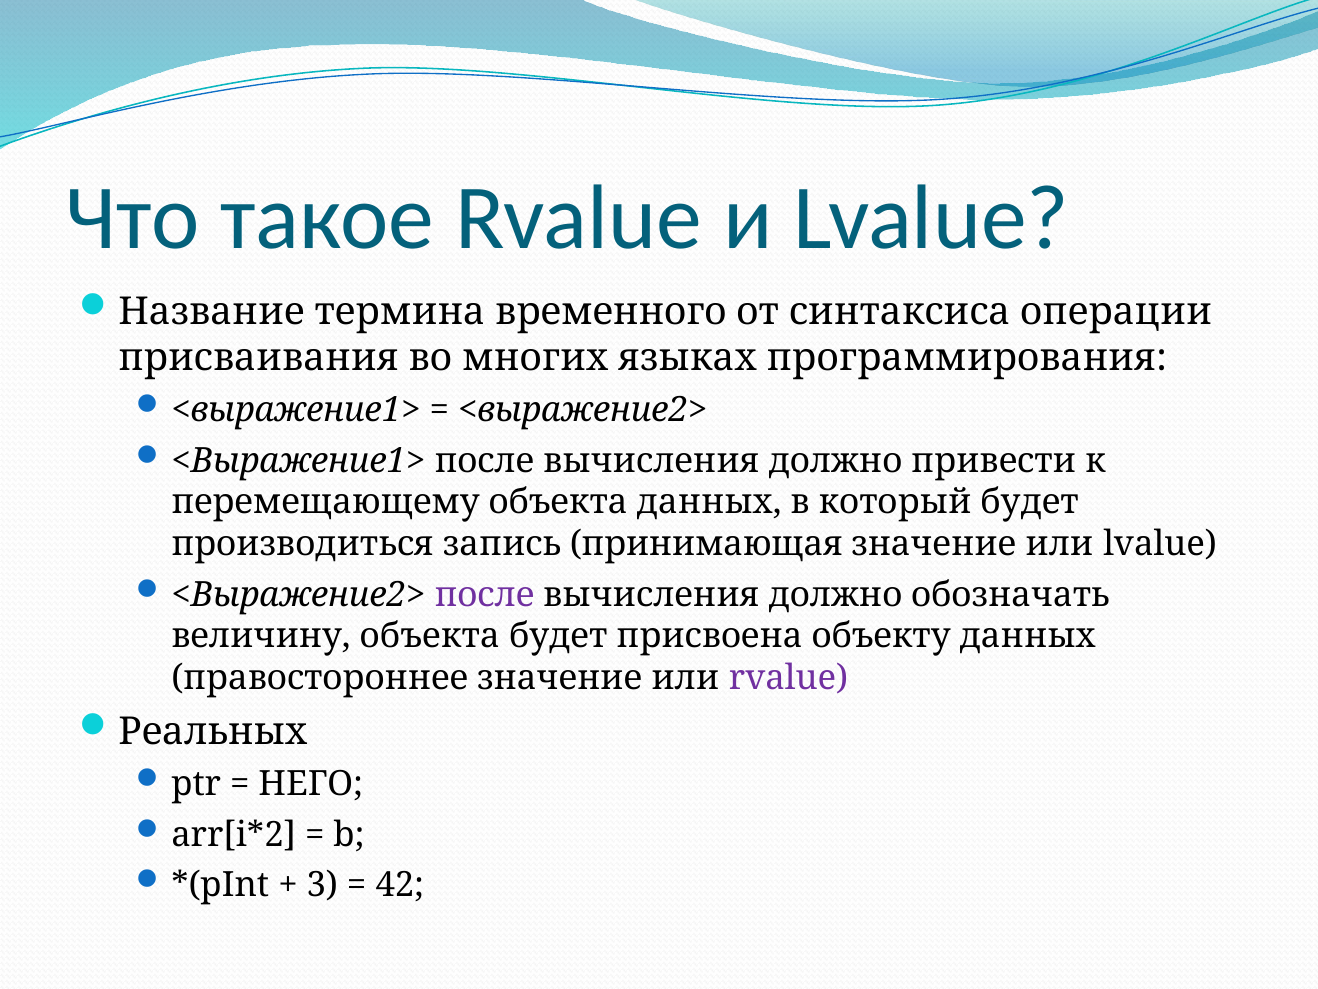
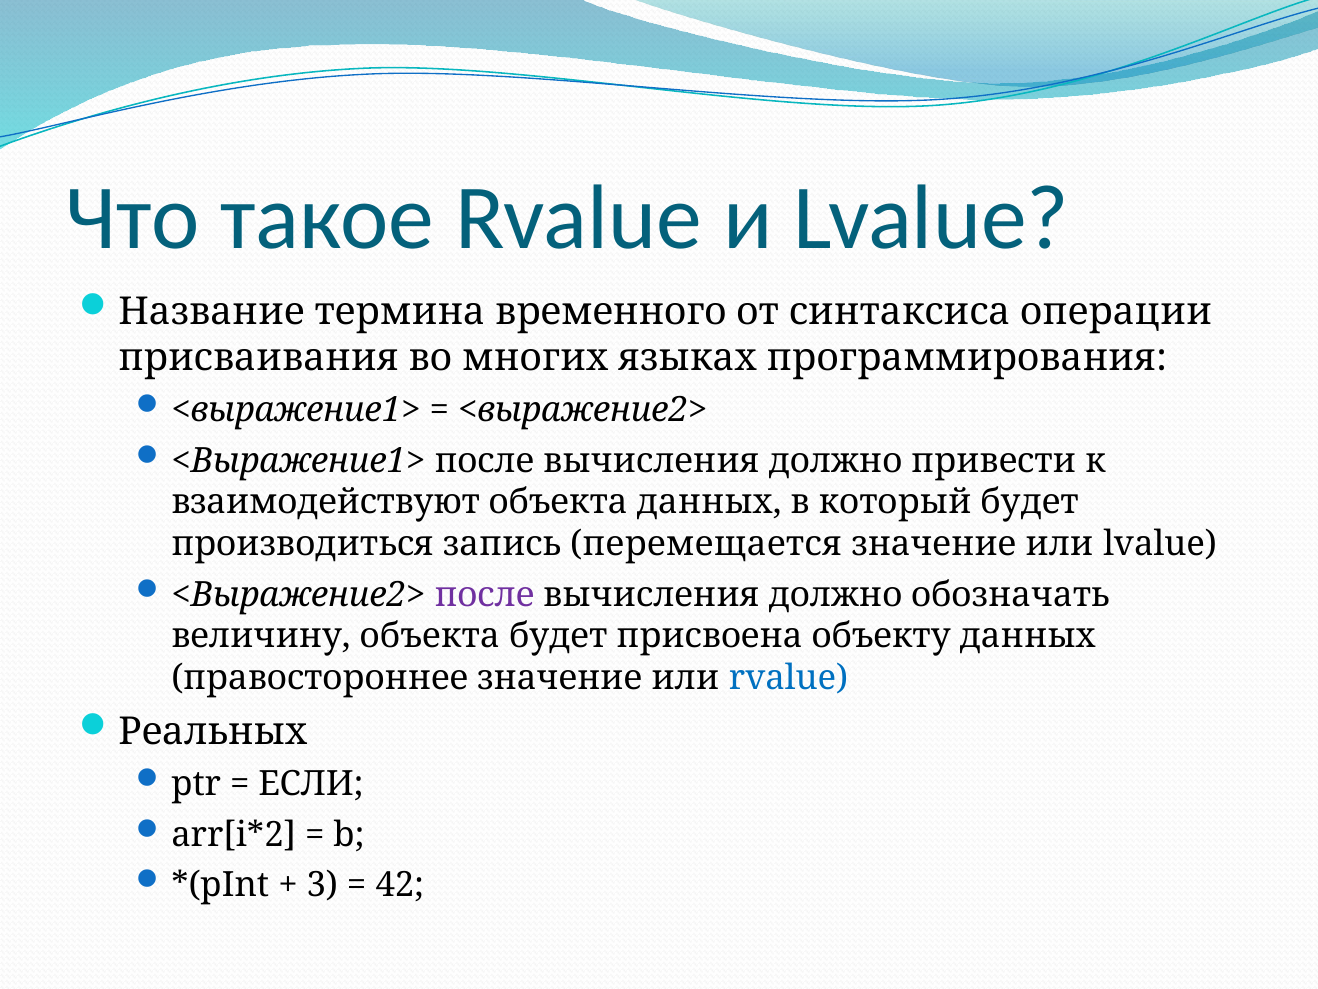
перемещающему: перемещающему -> взаимодействуют (326, 502)
принимающая: принимающая -> перемещается (706, 544)
rvalue colour: purple -> blue (789, 678)
НЕГО: НЕГО -> ЕСЛИ (311, 784)
